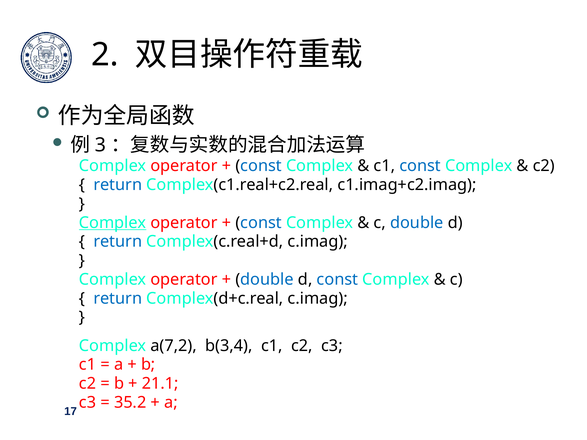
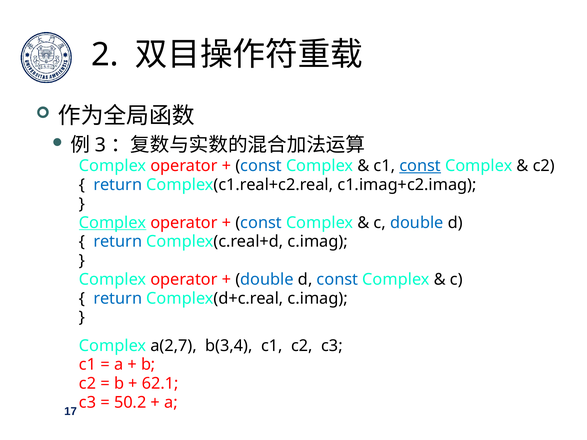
const underline: none -> present (420, 166)
a(7,2: a(7,2 -> a(2,7 (174, 346)
21.1: 21.1 -> 62.1 (160, 384)
35.2: 35.2 -> 50.2 (130, 403)
